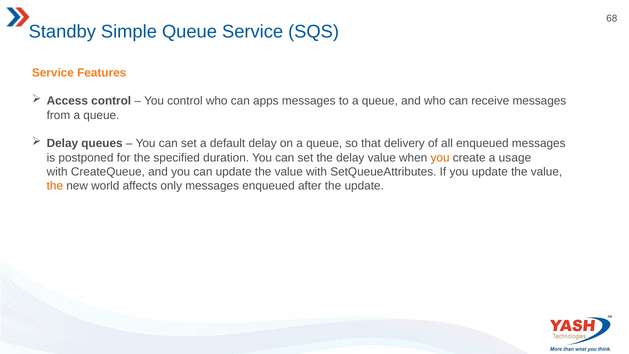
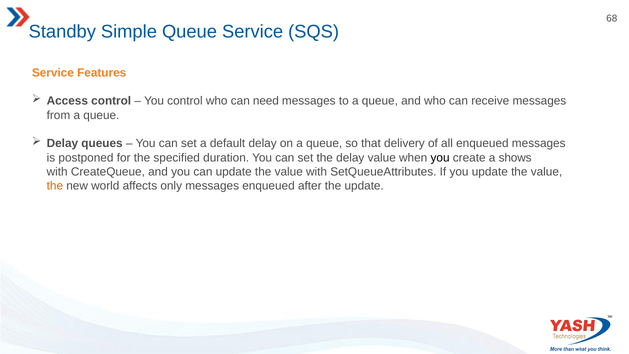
apps: apps -> need (266, 101)
you colour: orange -> black (440, 158)
usage: usage -> shows (515, 158)
